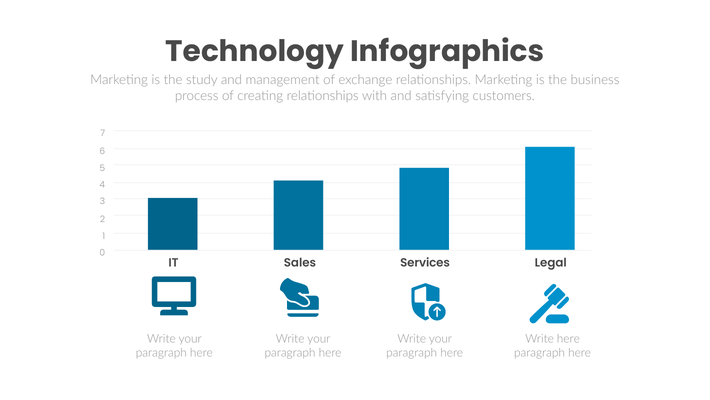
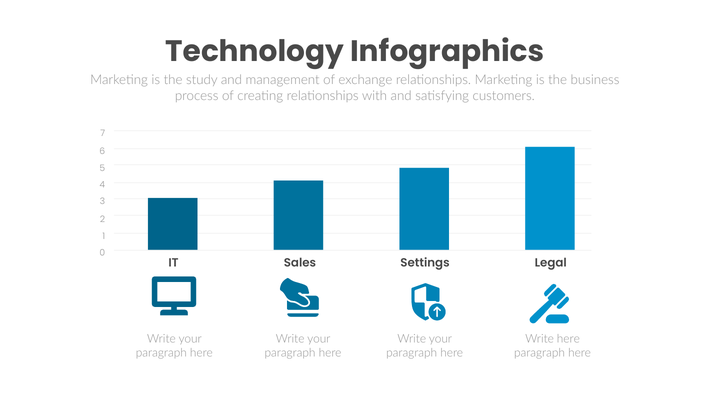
Services: Services -> Settings (425, 262)
